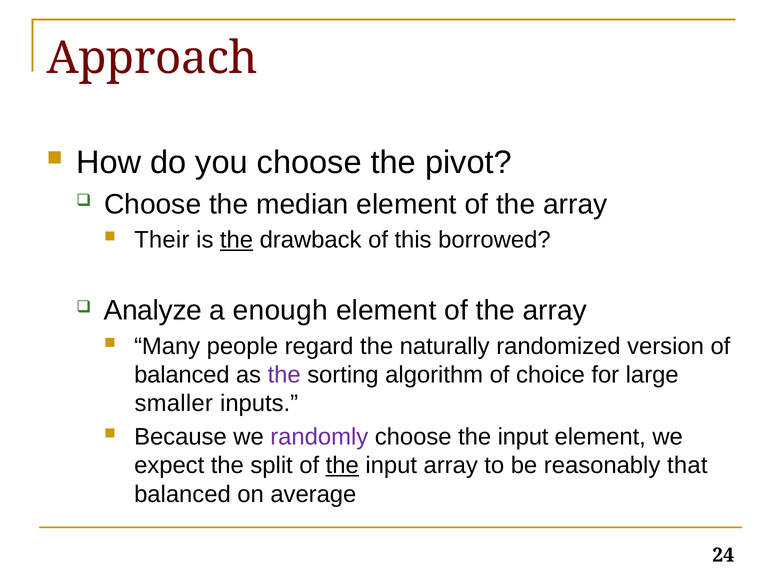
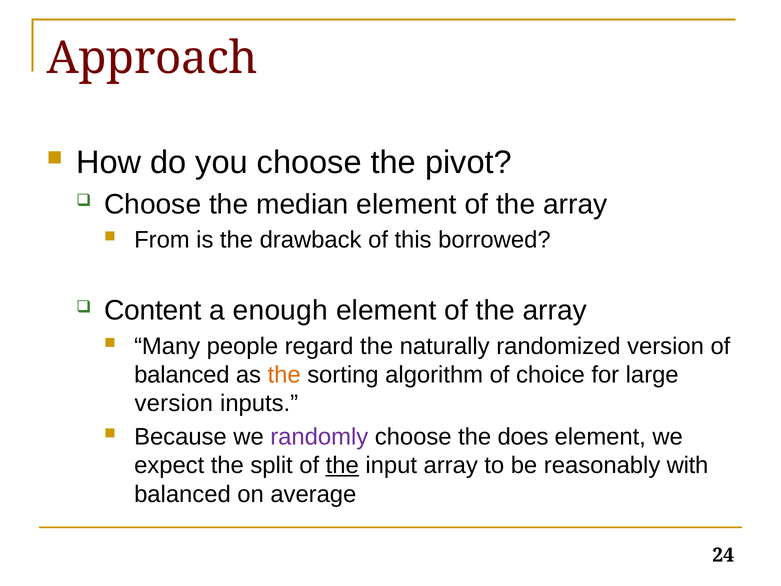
Their: Their -> From (162, 240)
the underline: present -> none (237, 240)
Analyze: Analyze -> Content (153, 310)
the colour: purple -> orange (284, 375)
smaller: smaller -> version (174, 403)
choose the input: input -> does (523, 437)
that: that -> with (688, 465)
